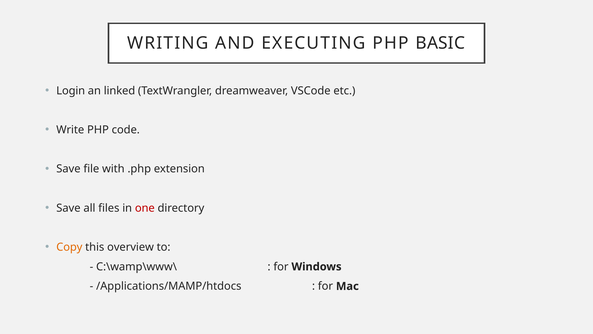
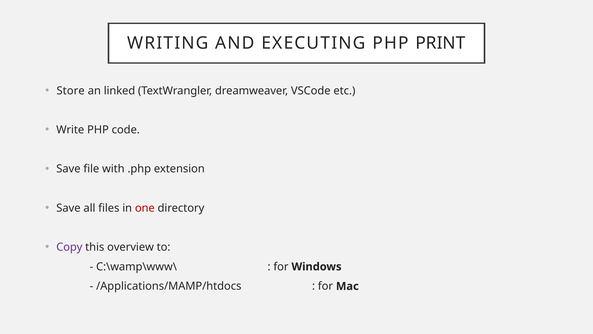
BASIC: BASIC -> PRINT (440, 43)
Login: Login -> Store (71, 91)
Copy colour: orange -> purple (69, 247)
